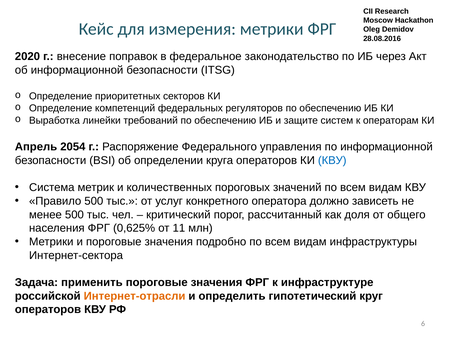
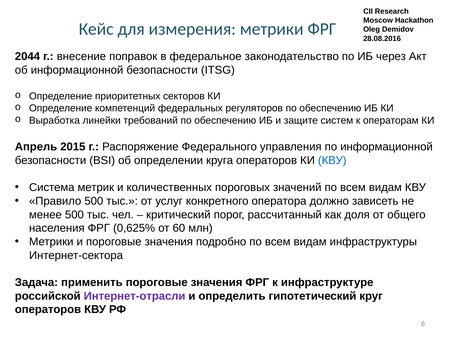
2020: 2020 -> 2044 (27, 56)
2054: 2054 -> 2015 (73, 147)
11: 11 -> 60 (179, 228)
Интернет-отрасли colour: orange -> purple (135, 296)
